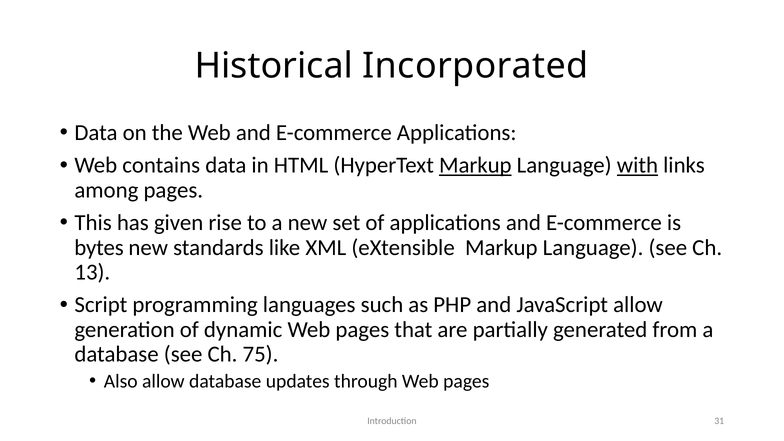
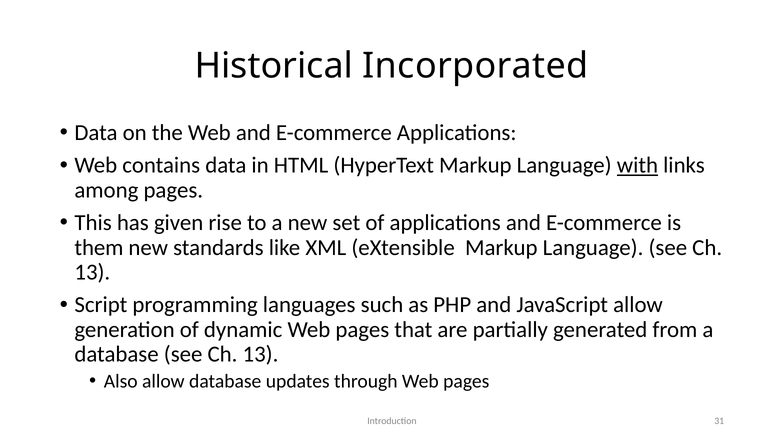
Markup underline: present -> none (475, 165)
bytes: bytes -> them (99, 247)
database see Ch 75: 75 -> 13 (260, 354)
